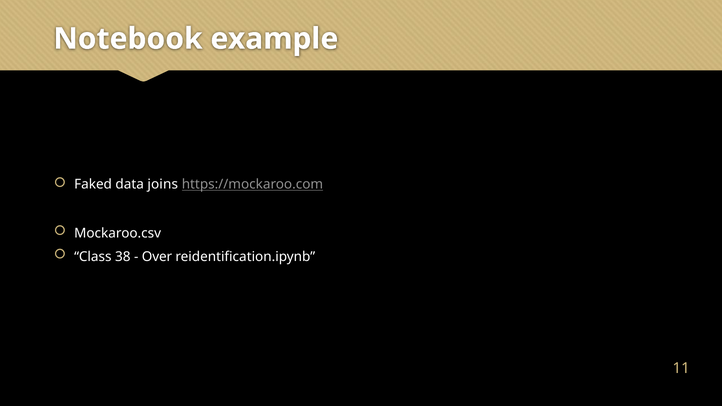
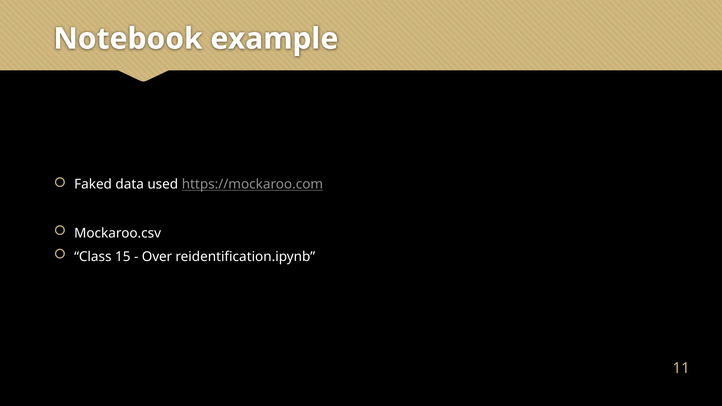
joins: joins -> used (163, 184)
38: 38 -> 15 (123, 257)
